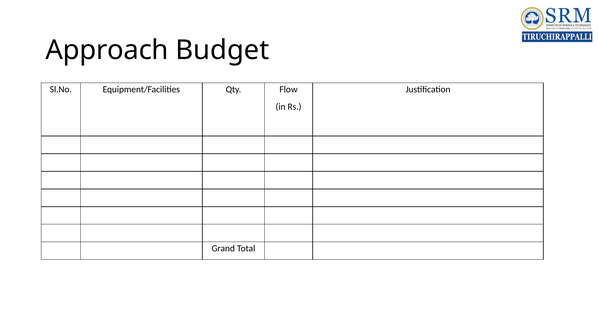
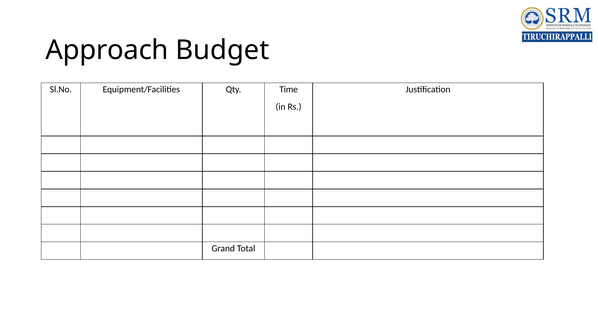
Flow: Flow -> Time (289, 90)
